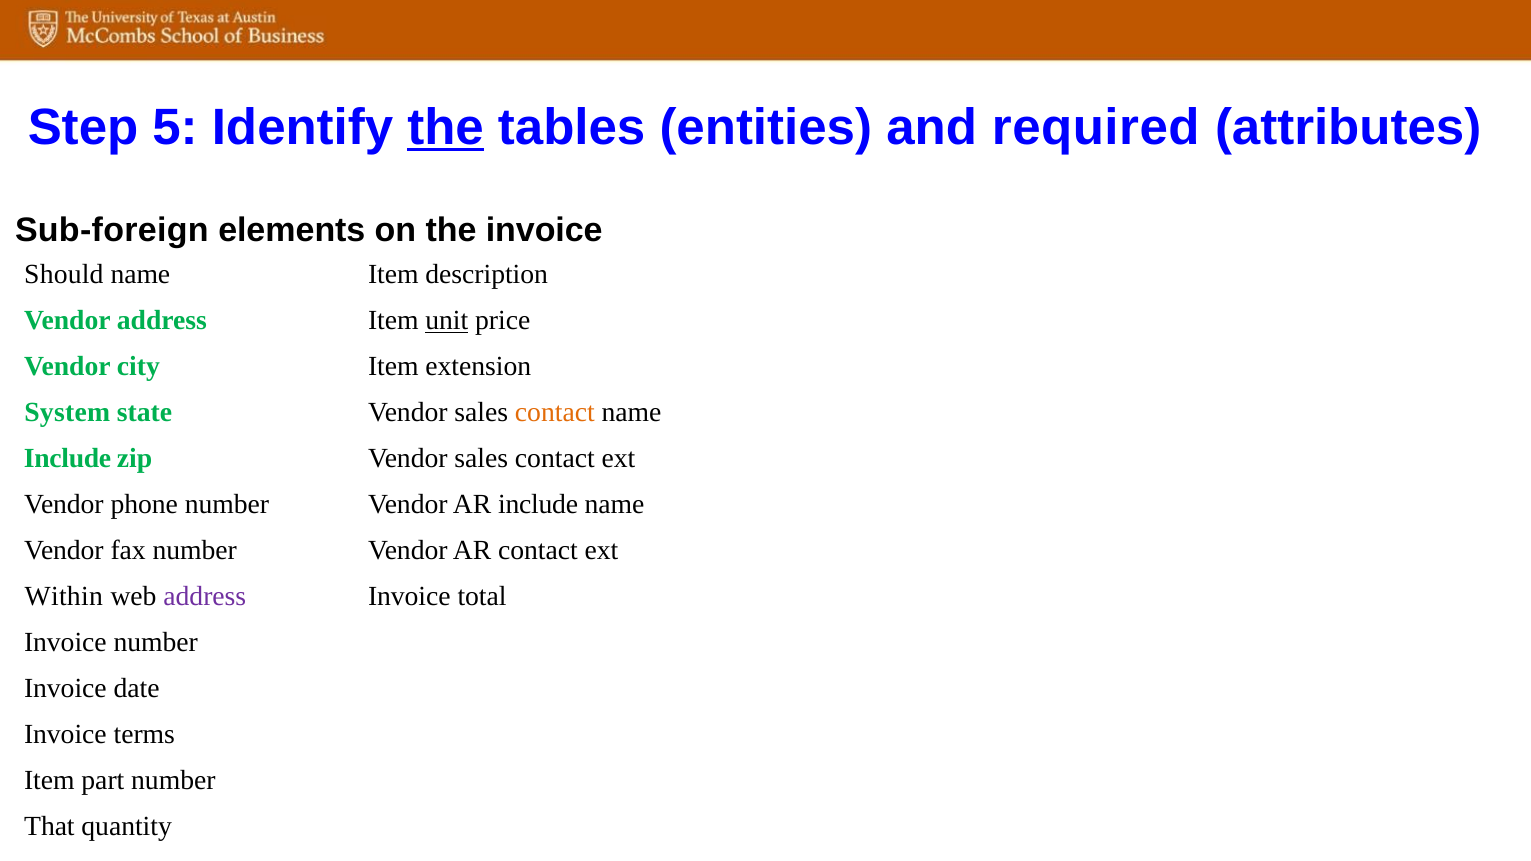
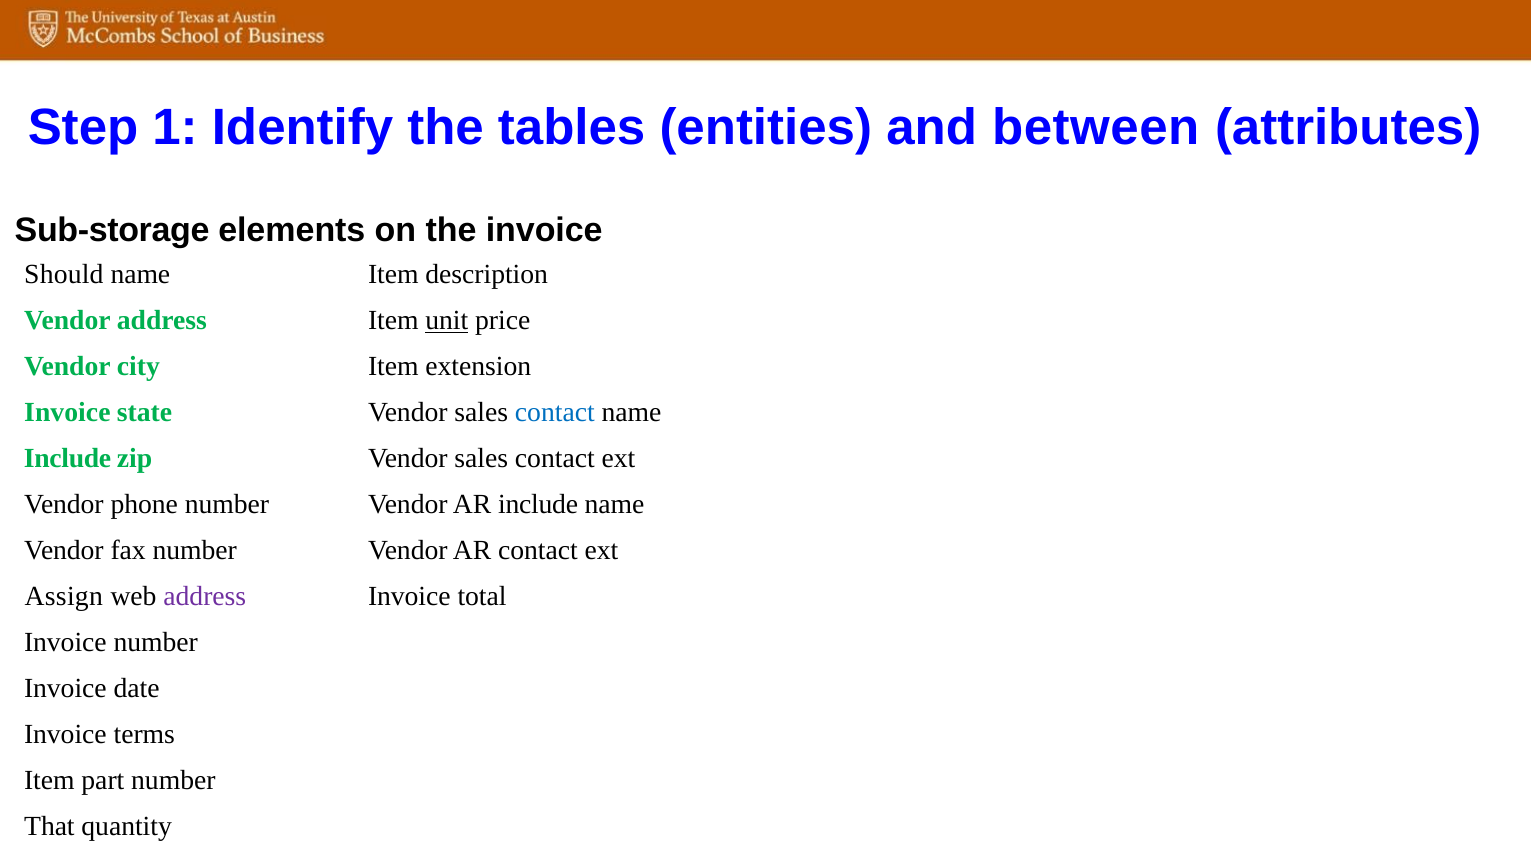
5: 5 -> 1 (175, 128)
the underline: present -> none (446, 128)
required: required -> between (1096, 128)
Sub-foreign: Sub-foreign -> Sub-storage (112, 230)
System: System -> Invoice (67, 412)
contact colour: orange -> blue (555, 412)
Within: Within -> Assign (64, 596)
